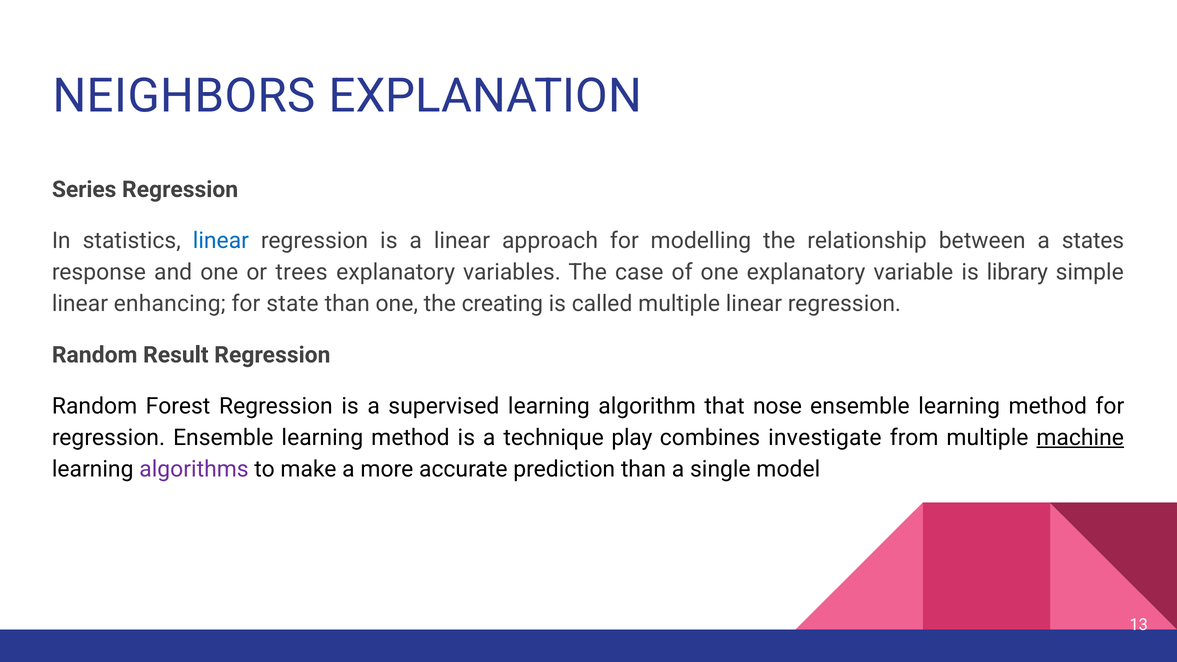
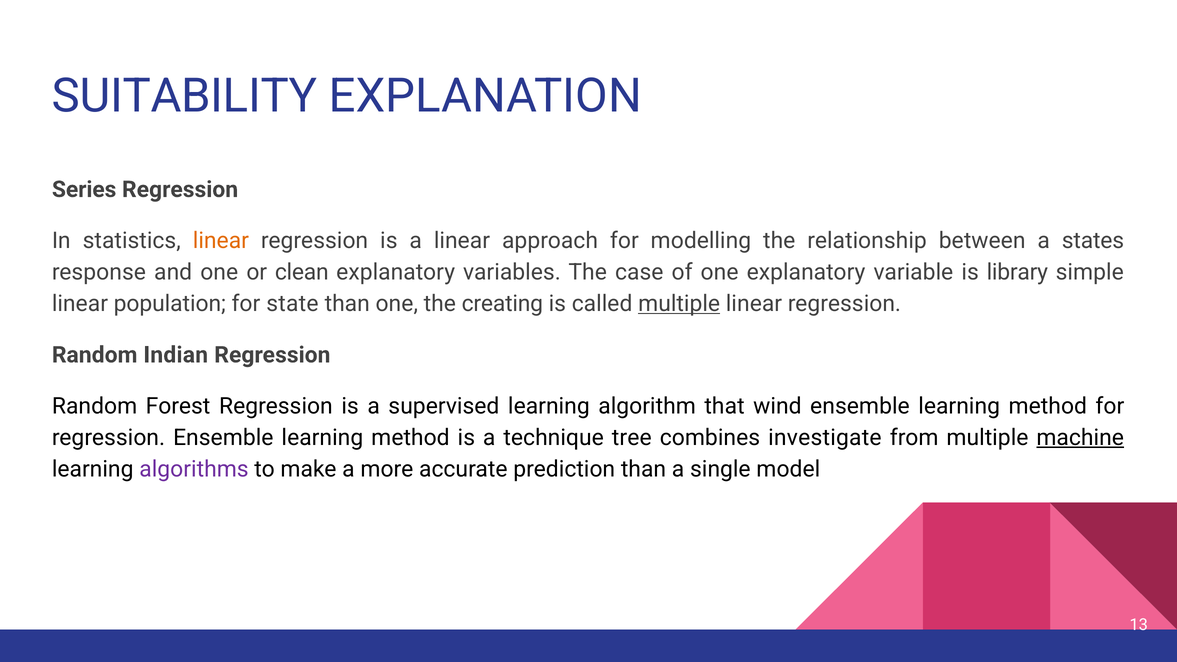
NEIGHBORS: NEIGHBORS -> SUITABILITY (184, 96)
linear colour: blue -> orange (221, 241)
trees: trees -> clean (302, 272)
enhancing: enhancing -> population (170, 304)
multiple underline: none -> present (679, 304)
Result: Result -> Indian (176, 355)
nose: nose -> wind (777, 406)
play: play -> tree (632, 438)
